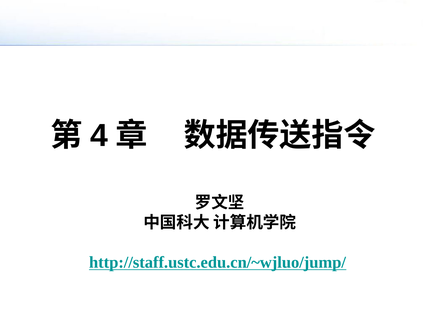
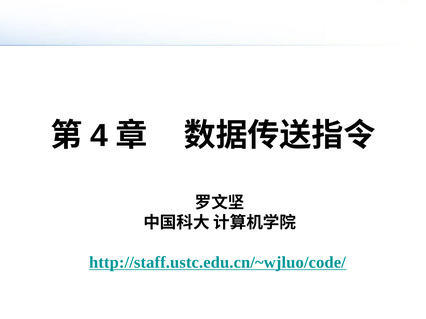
http://staff.ustc.edu.cn/~wjluo/jump/: http://staff.ustc.edu.cn/~wjluo/jump/ -> http://staff.ustc.edu.cn/~wjluo/code/ (217, 263)
